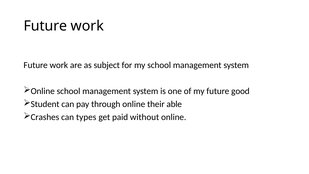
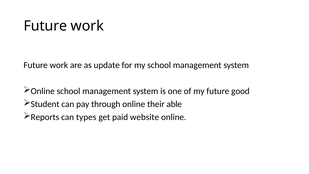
subject: subject -> update (107, 65)
Crashes: Crashes -> Reports (45, 117)
without: without -> website (145, 117)
